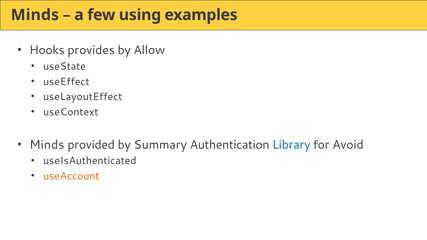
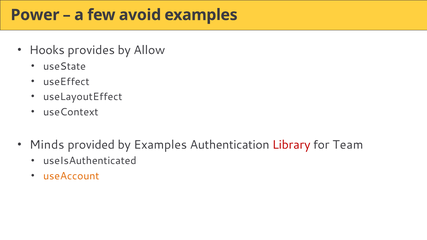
Minds: Minds -> Power (35, 15)
using: using -> avoid (140, 15)
by Summary: Summary -> Examples (160, 145)
Library colour: blue -> red (291, 145)
Avoid: Avoid -> Team (348, 145)
